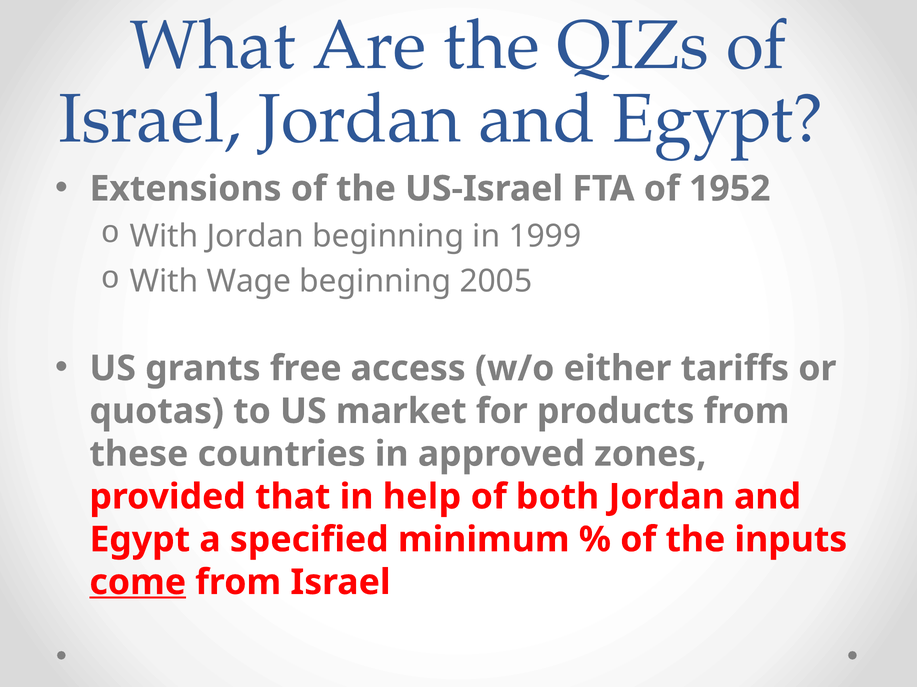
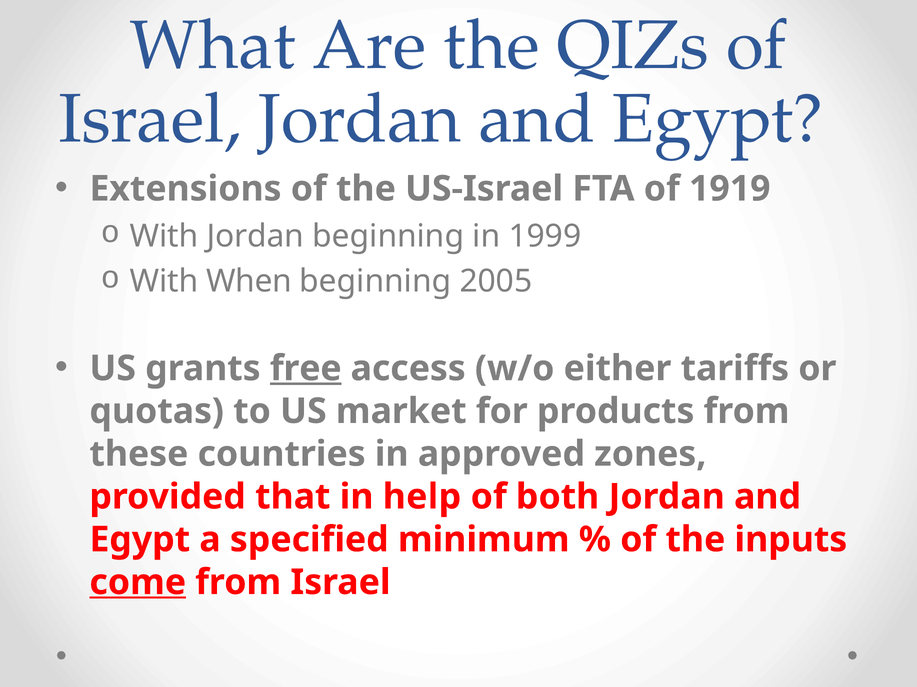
1952: 1952 -> 1919 (730, 189)
Wage: Wage -> When (249, 282)
free underline: none -> present (306, 369)
